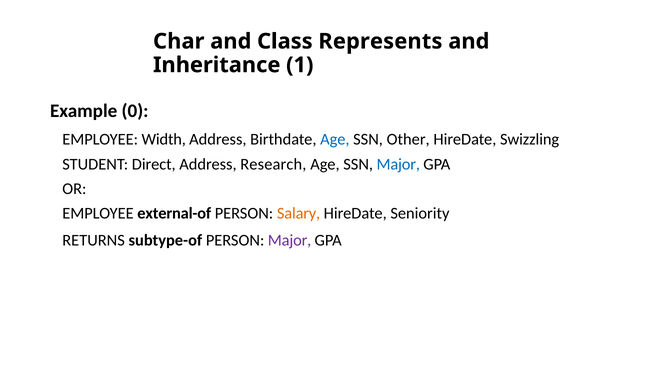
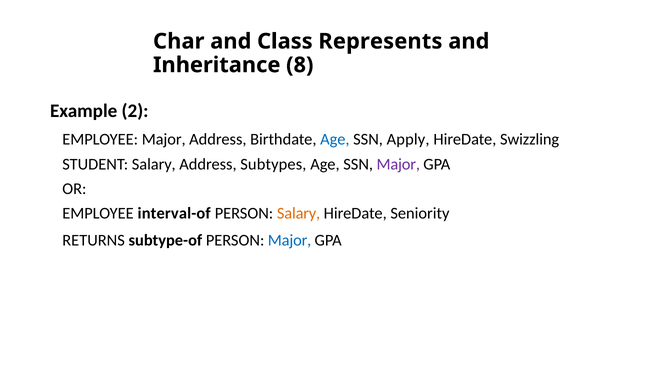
1: 1 -> 8 (300, 65)
0: 0 -> 2 (135, 111)
EMPLOYEE Width: Width -> Major (164, 139)
Other: Other -> Apply (408, 139)
STUDENT Direct: Direct -> Salary (154, 164)
Research: Research -> Subtypes (273, 164)
Major colour: blue -> purple (398, 164)
external-of: external-of -> interval-of (174, 214)
Major colour: purple -> blue (290, 240)
